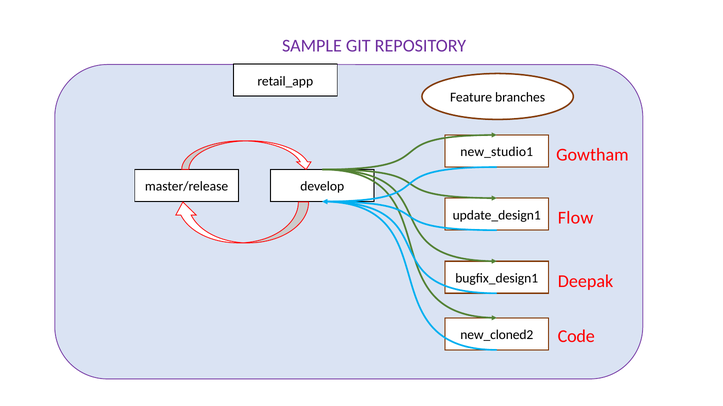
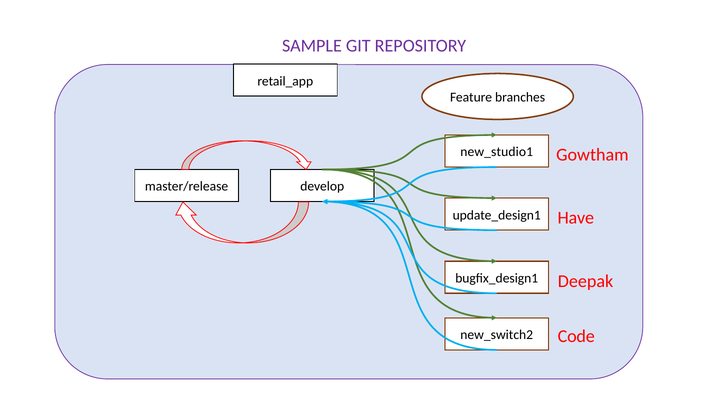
Flow: Flow -> Have (576, 218)
new_cloned2: new_cloned2 -> new_switch2 (497, 335)
